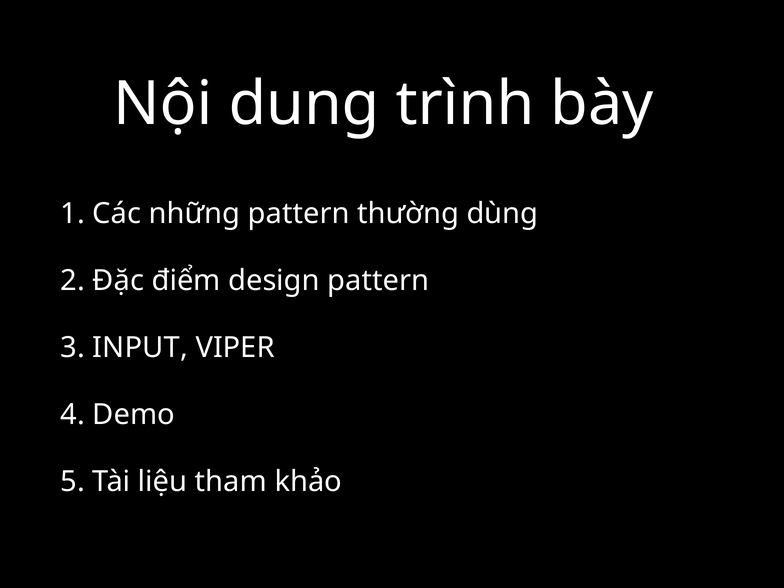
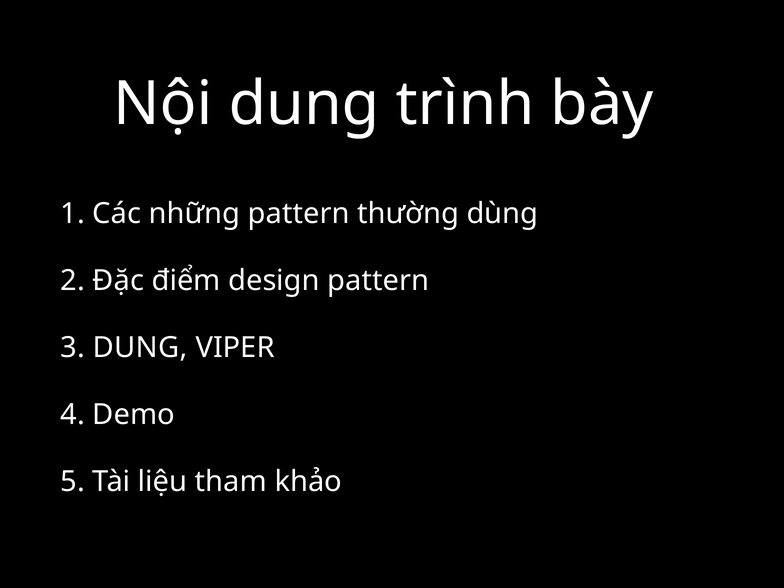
3 INPUT: INPUT -> DUNG (140, 348)
